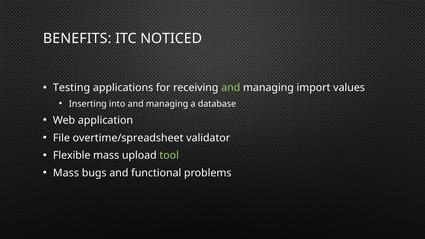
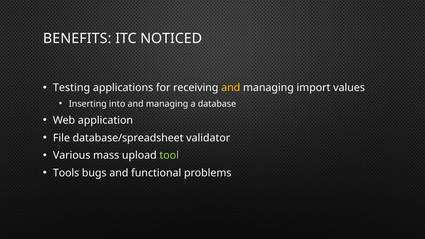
and colour: light green -> yellow (231, 88)
overtime/spreadsheet: overtime/spreadsheet -> database/spreadsheet (128, 138)
Flexible: Flexible -> Various (72, 155)
Mass: Mass -> Tools (66, 173)
